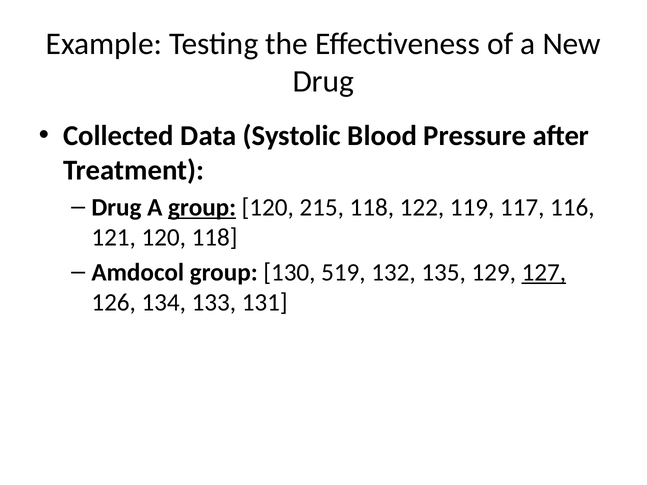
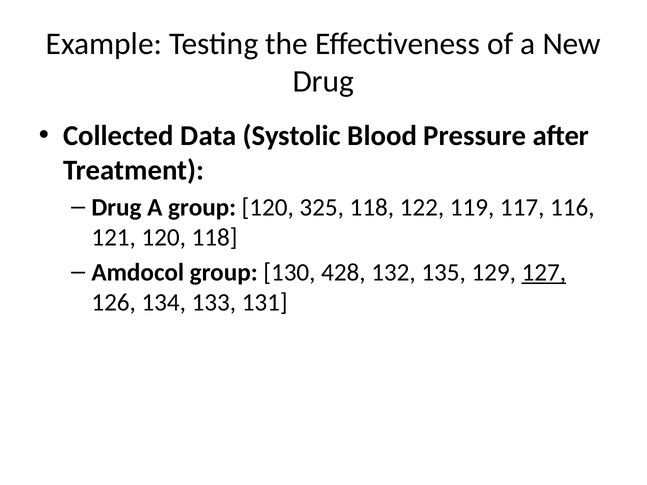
group underline: present -> none (202, 207)
215: 215 -> 325 (322, 207)
519: 519 -> 428 (343, 273)
